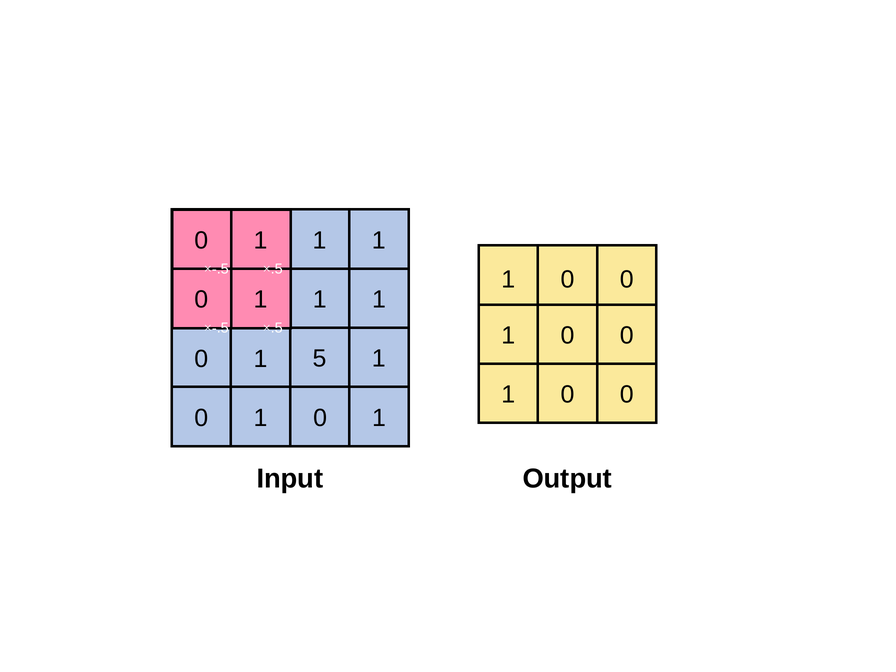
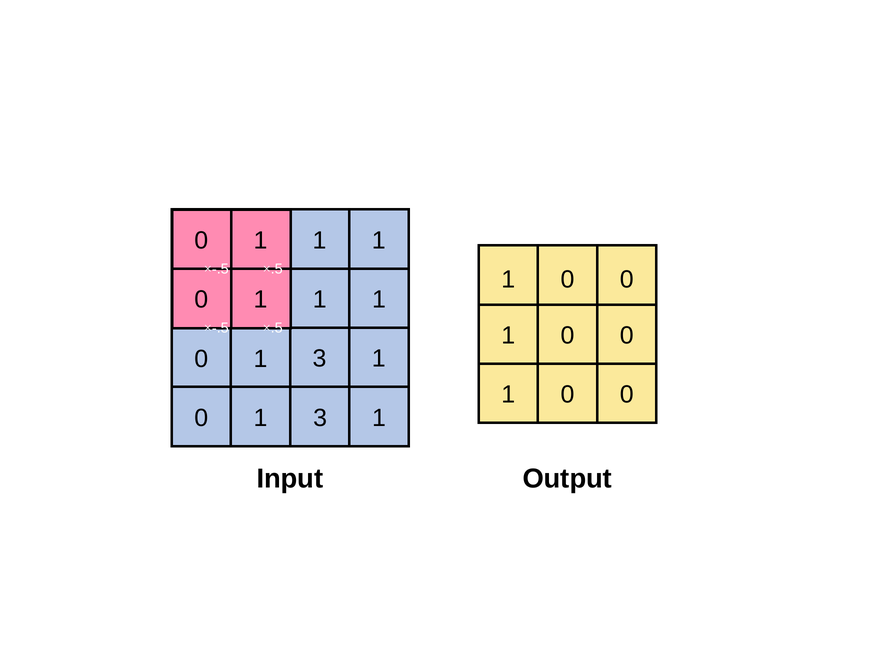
0 5: 5 -> 3 (319, 359)
0: 0 -> 3 (320, 418)
